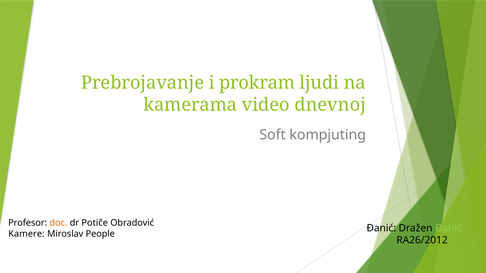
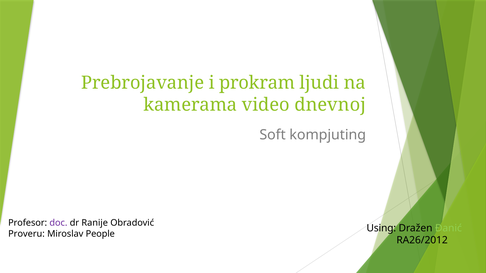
doc colour: orange -> purple (58, 223)
Potiče: Potiče -> Ranije (95, 223)
Đanić: Đanić -> Using (381, 228)
Kamere: Kamere -> Proveru (26, 234)
